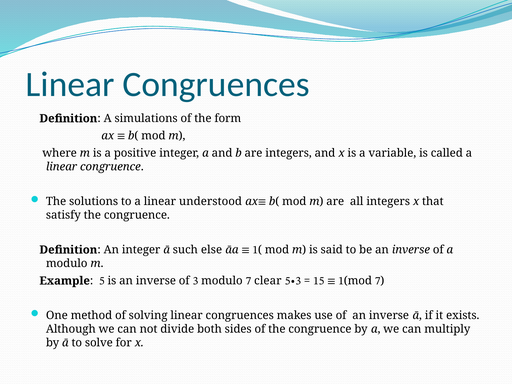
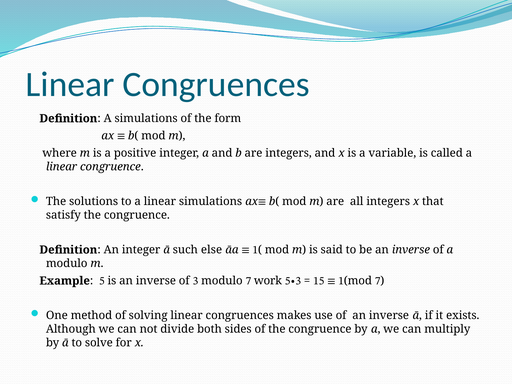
linear understood: understood -> simulations (211, 201)
clear: clear -> work (268, 281)
